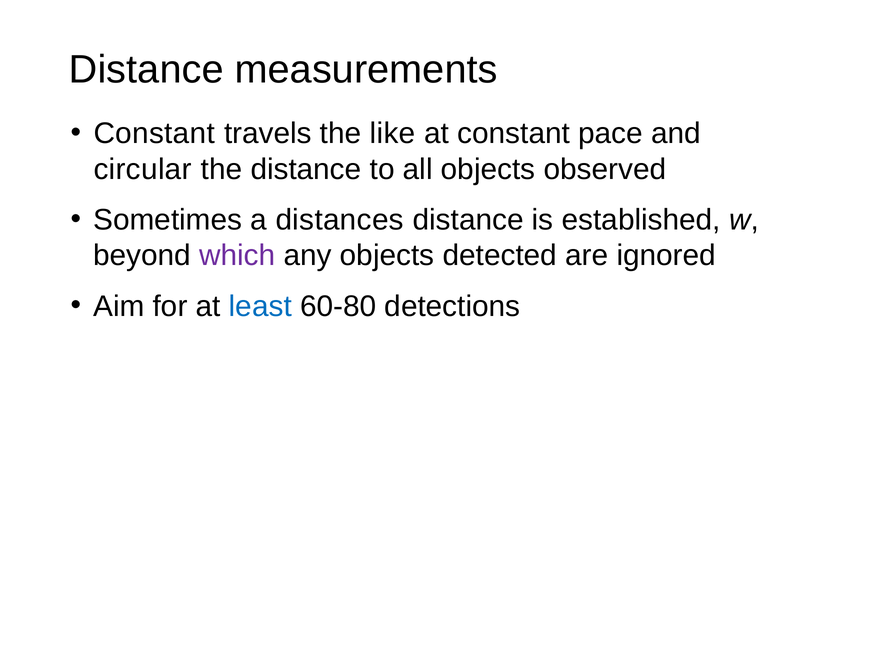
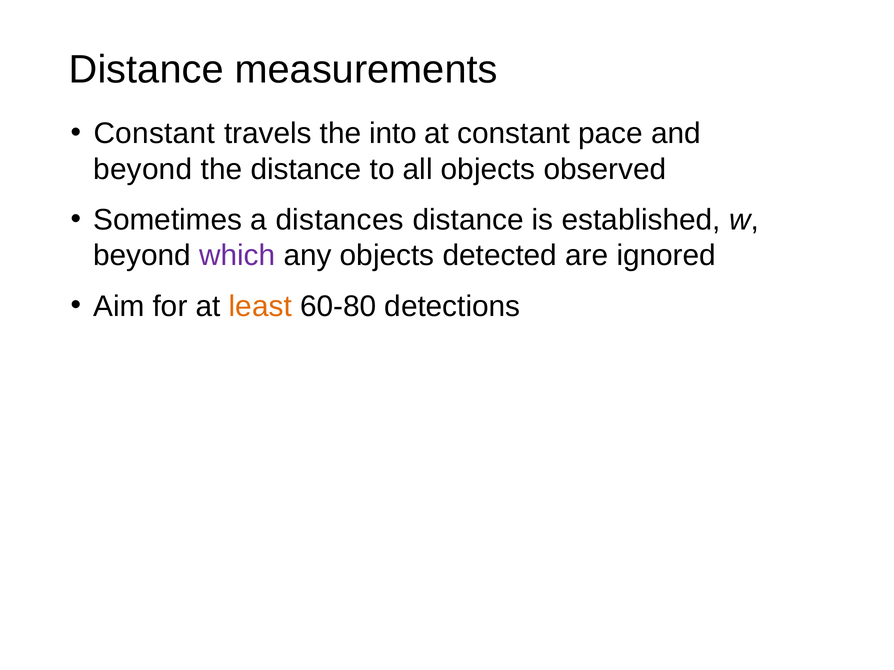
like: like -> into (393, 134)
circular: circular -> beyond (143, 169)
least colour: blue -> orange (260, 306)
